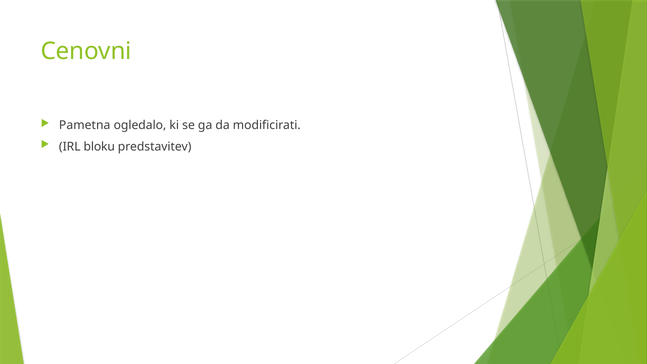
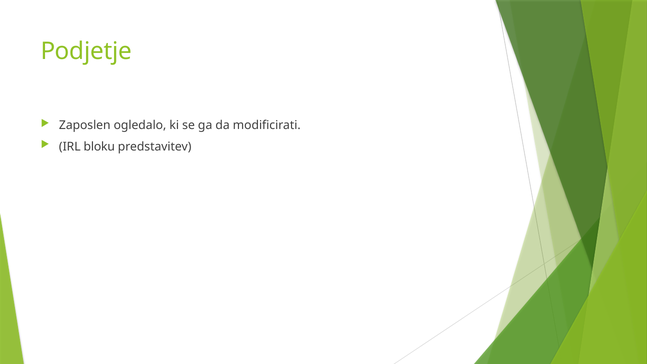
Cenovni: Cenovni -> Podjetje (86, 51)
Pametna: Pametna -> Zaposlen (85, 125)
